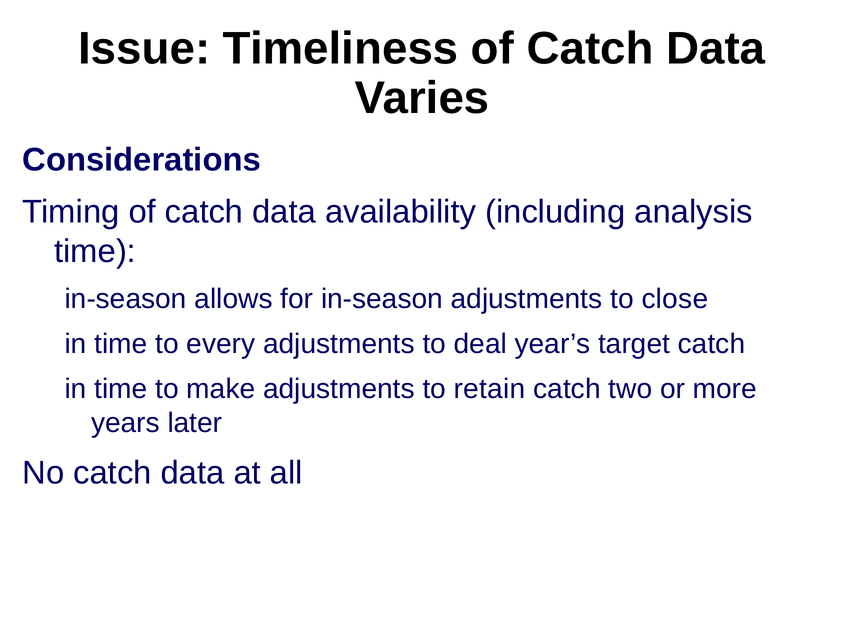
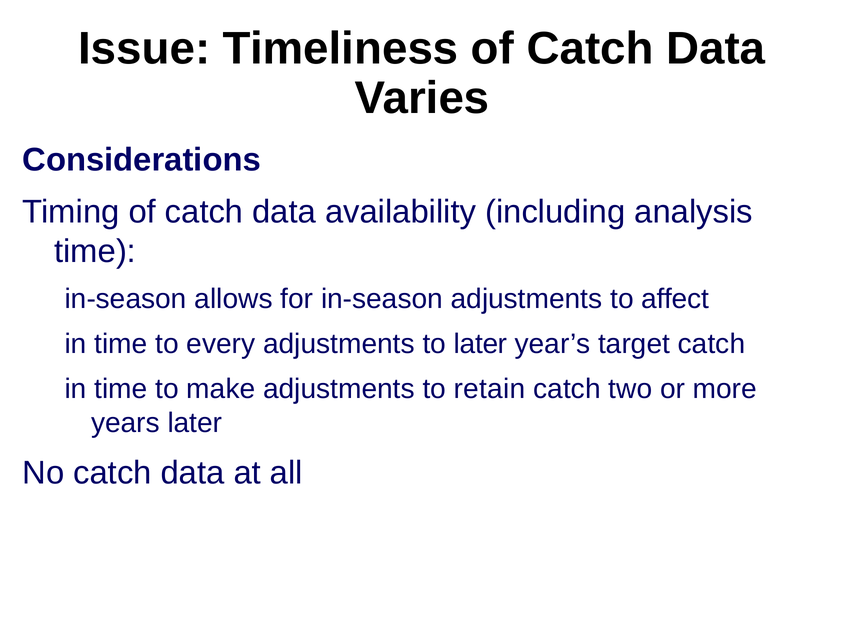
close: close -> affect (675, 299)
to deal: deal -> later (480, 344)
